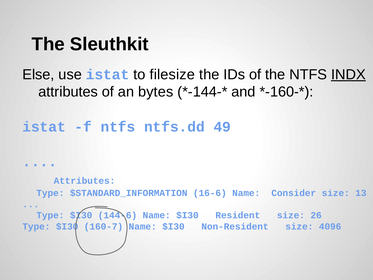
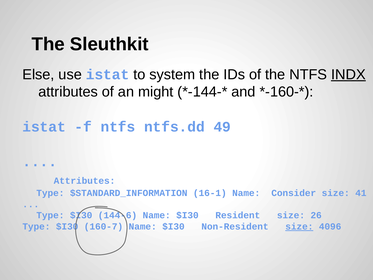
filesize: filesize -> system (172, 74)
bytes: bytes -> might (156, 92)
16-6: 16-6 -> 16-1 (210, 193)
13: 13 -> 41 (361, 193)
size underline: none -> present (299, 226)
